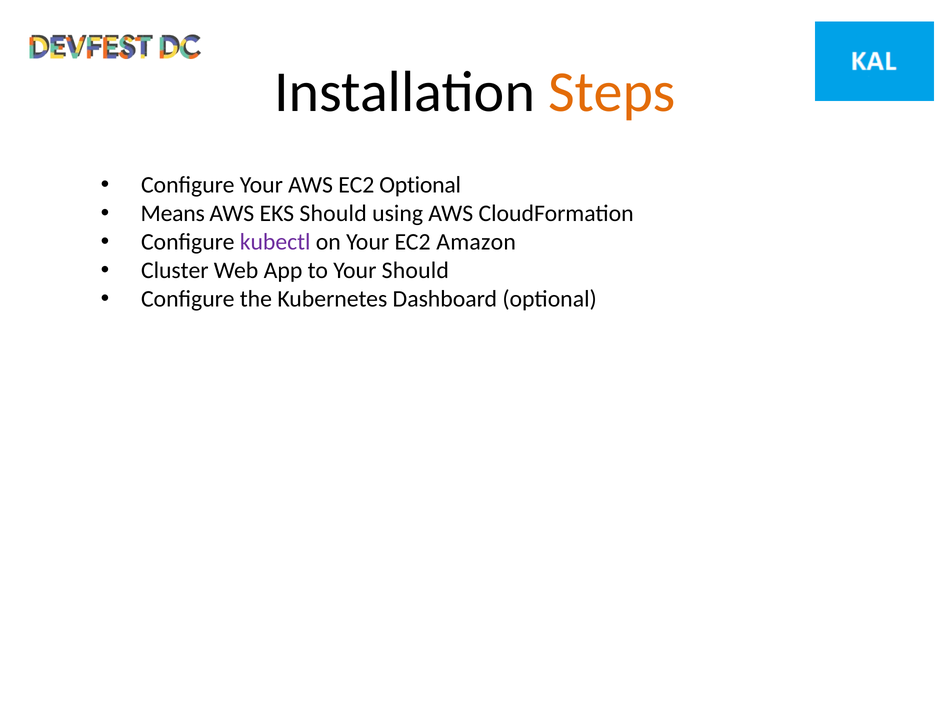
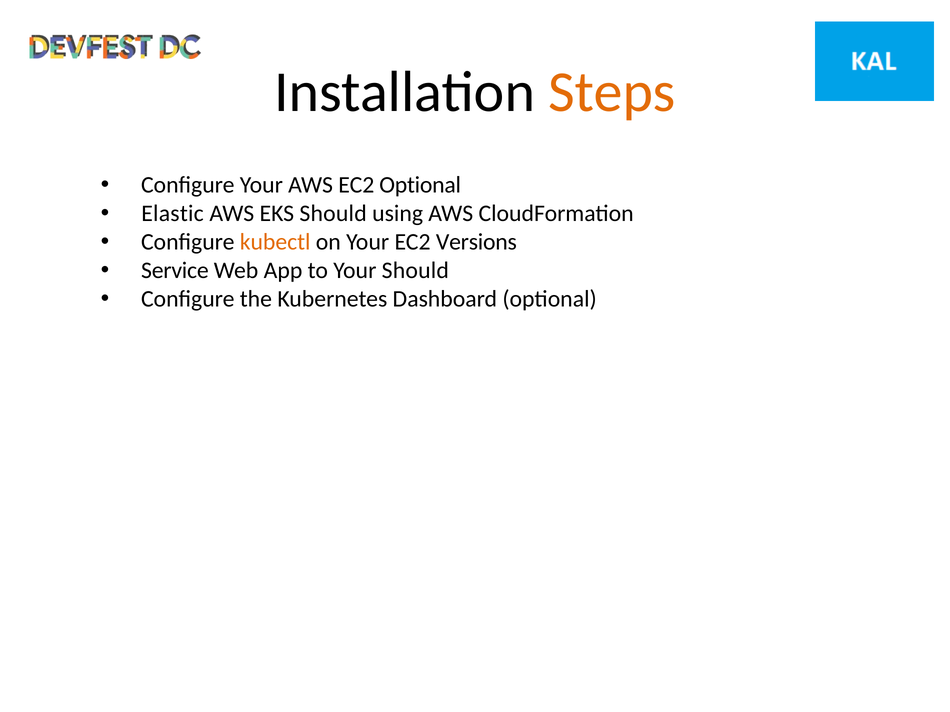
Means: Means -> Elastic (173, 214)
kubectl colour: purple -> orange (275, 242)
Amazon: Amazon -> Versions (476, 242)
Cluster: Cluster -> Service (175, 271)
